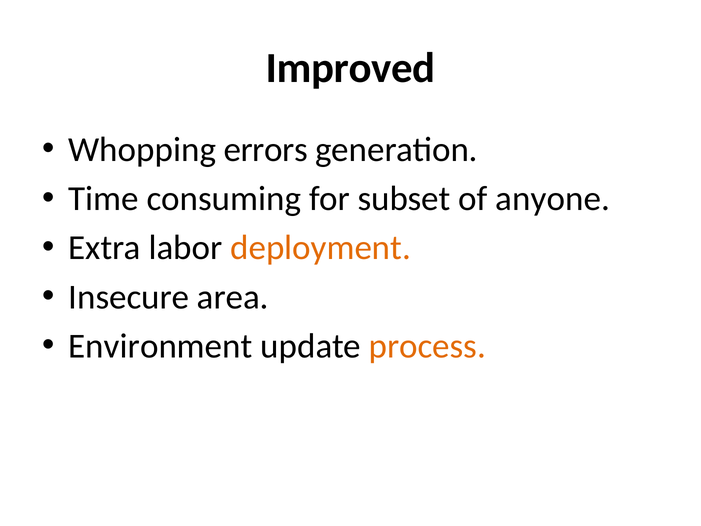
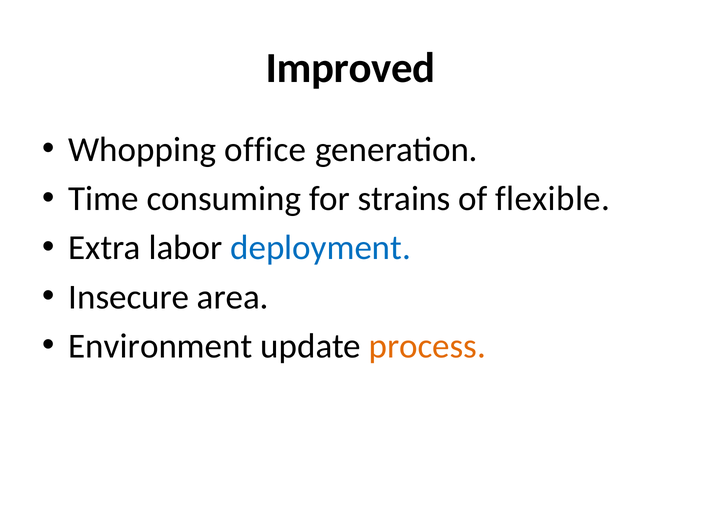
errors: errors -> office (265, 150)
subset: subset -> strains (404, 199)
anyone: anyone -> flexible (553, 199)
deployment colour: orange -> blue (321, 248)
